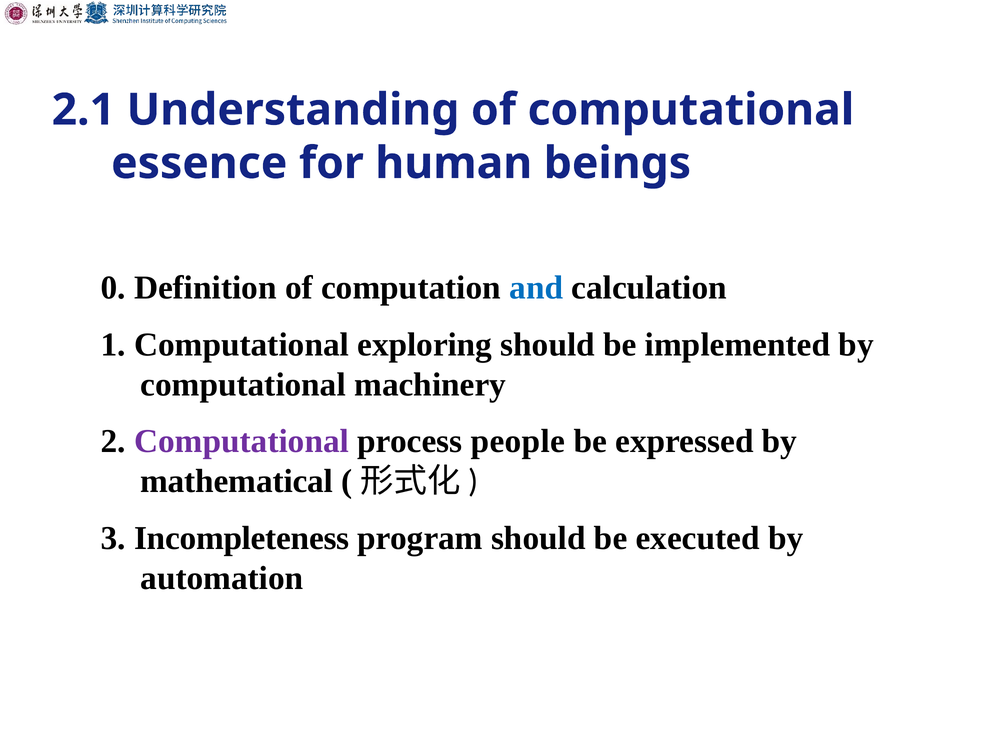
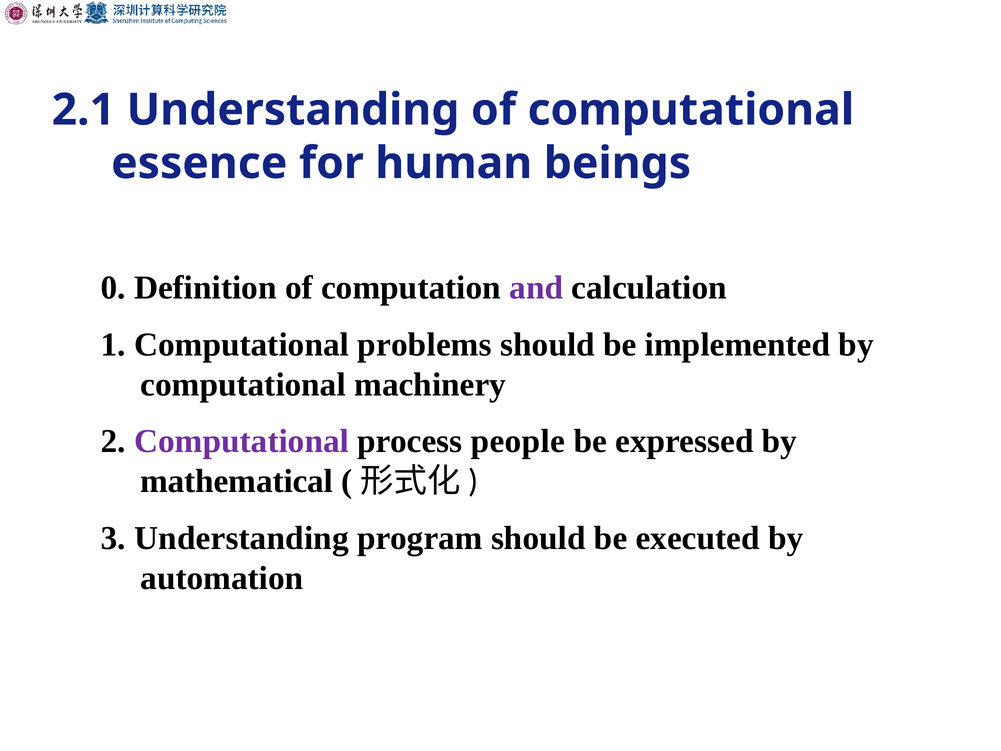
and colour: blue -> purple (536, 288)
exploring: exploring -> problems (425, 344)
3 Incompleteness: Incompleteness -> Understanding (241, 538)
